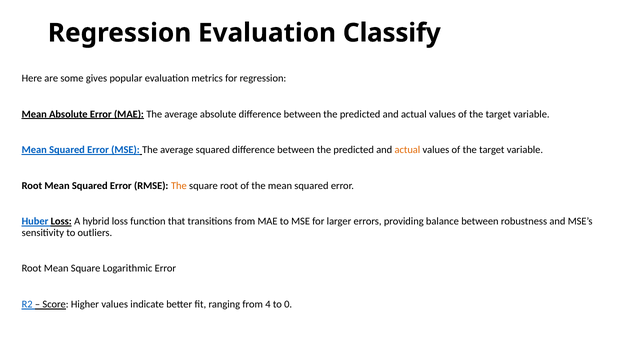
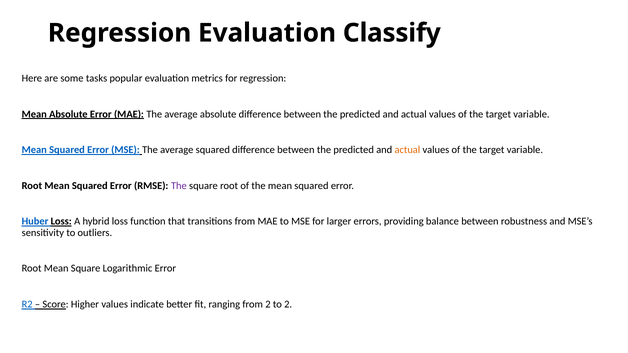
gives: gives -> tasks (97, 78)
The colour: orange -> purple (179, 186)
from 4: 4 -> 2 (268, 305)
to 0: 0 -> 2 (288, 305)
